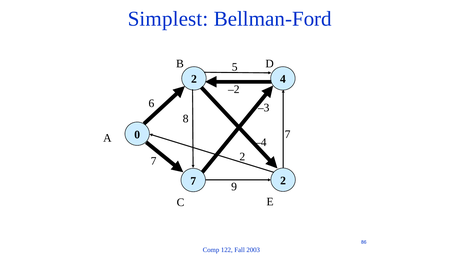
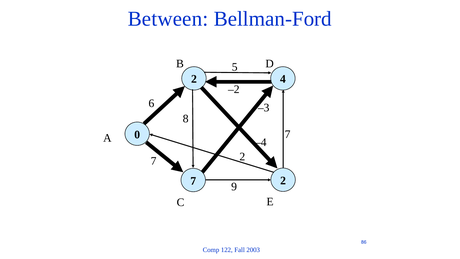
Simplest: Simplest -> Between (168, 19)
